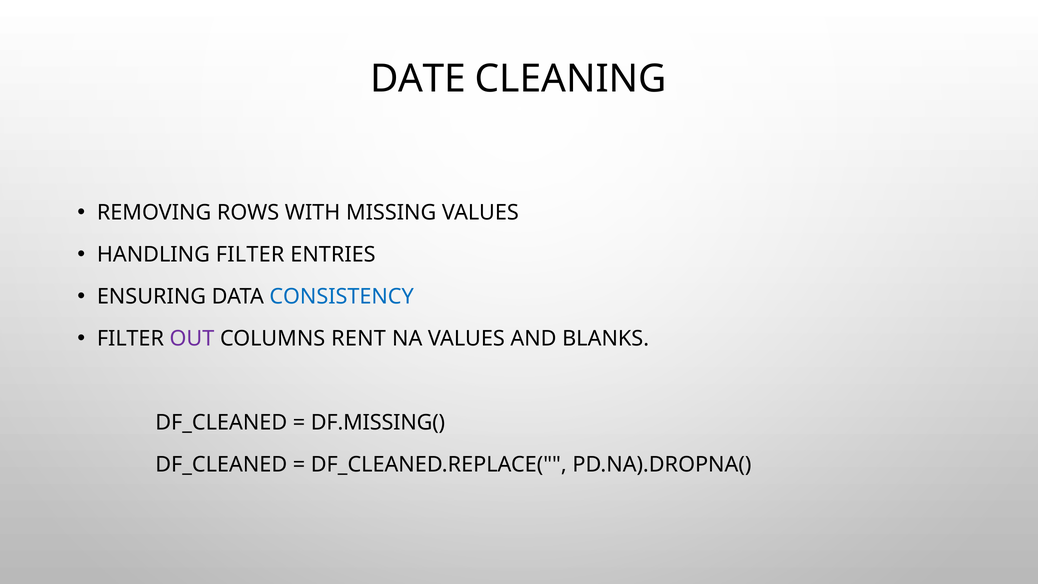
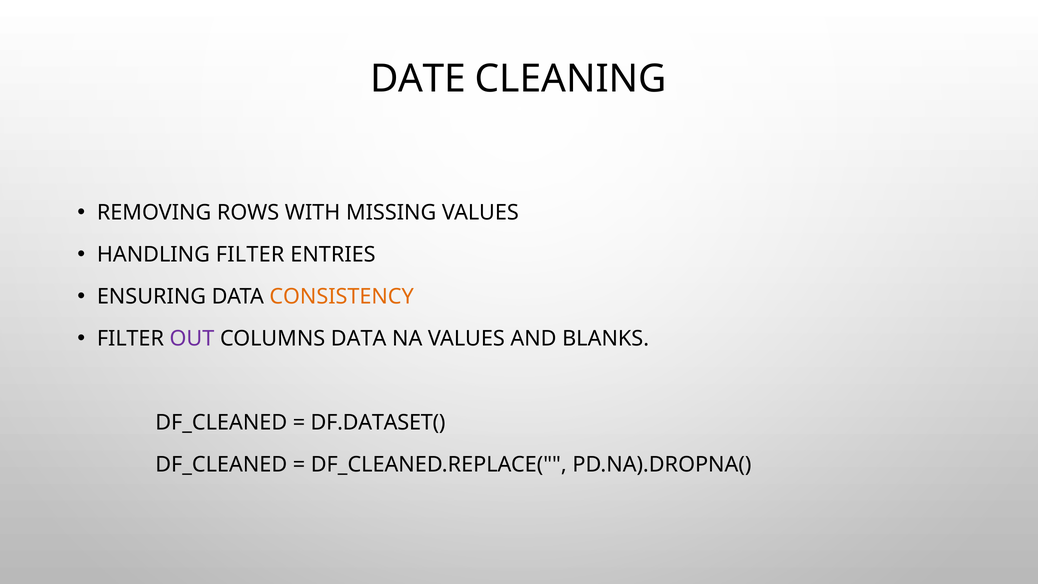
CONSISTENCY colour: blue -> orange (342, 297)
COLUMNS RENT: RENT -> DATA (359, 339)
DF.MISSING(: DF.MISSING( -> DF.DATASET( (378, 423)
